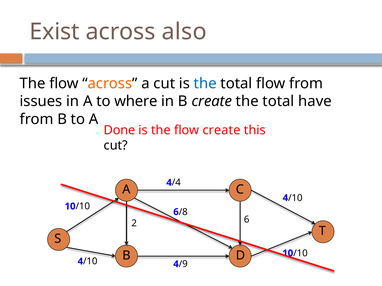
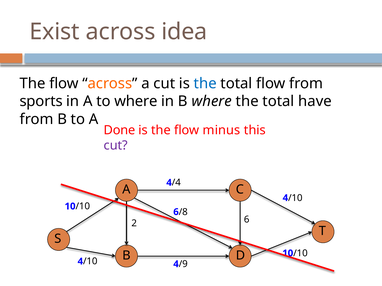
also: also -> idea (184, 32)
issues: issues -> sports (41, 102)
B create: create -> where (212, 102)
flow create: create -> minus (222, 131)
cut colour: black -> purple (116, 146)
